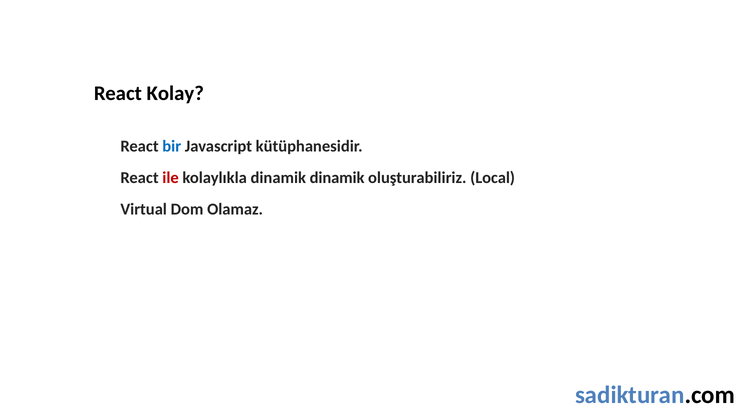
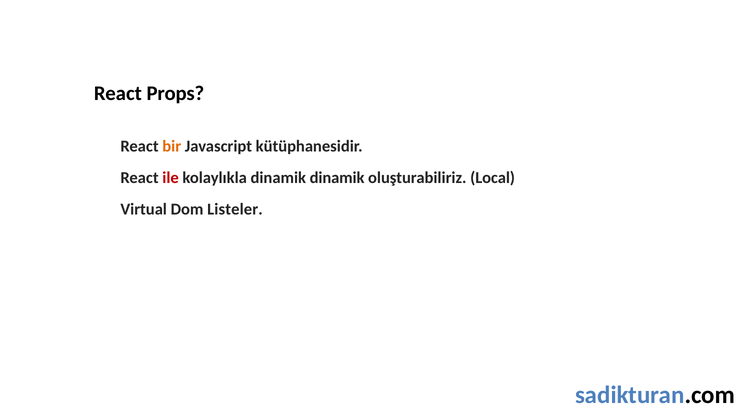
Kolay: Kolay -> Props (175, 93)
bir colour: blue -> orange (172, 146)
Olamaz: Olamaz -> Listeler (235, 209)
